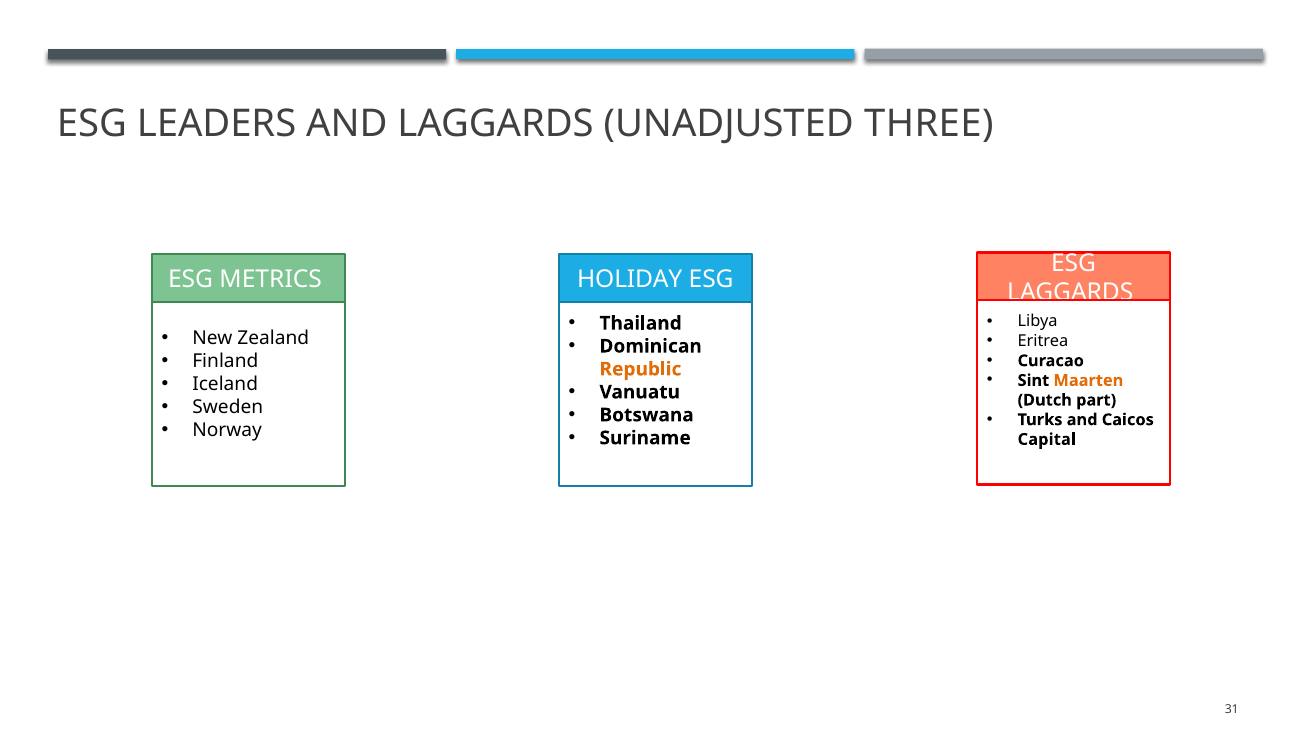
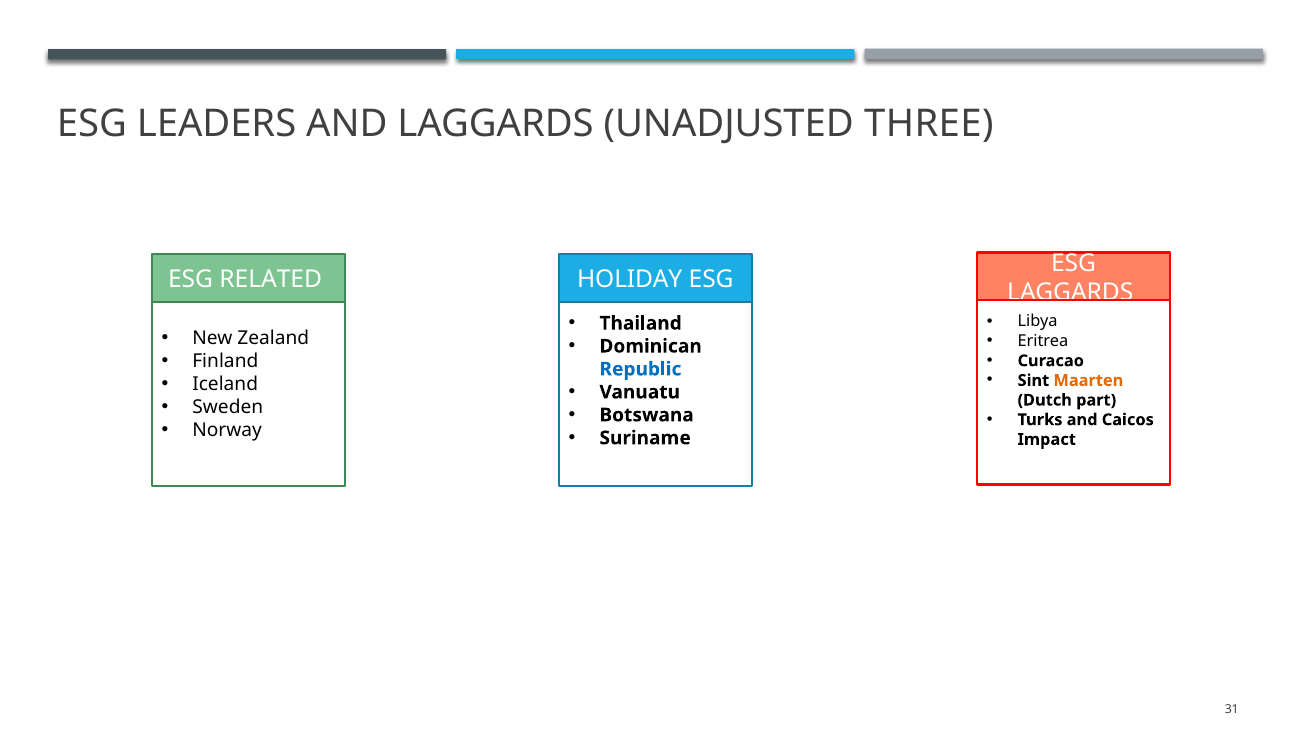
METRICS: METRICS -> RELATED (271, 280)
Republic colour: orange -> blue (640, 369)
Capital: Capital -> Impact (1047, 440)
